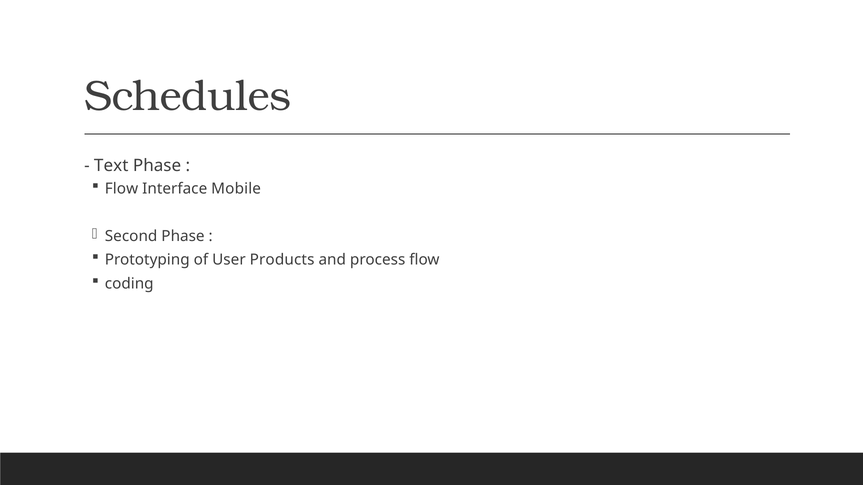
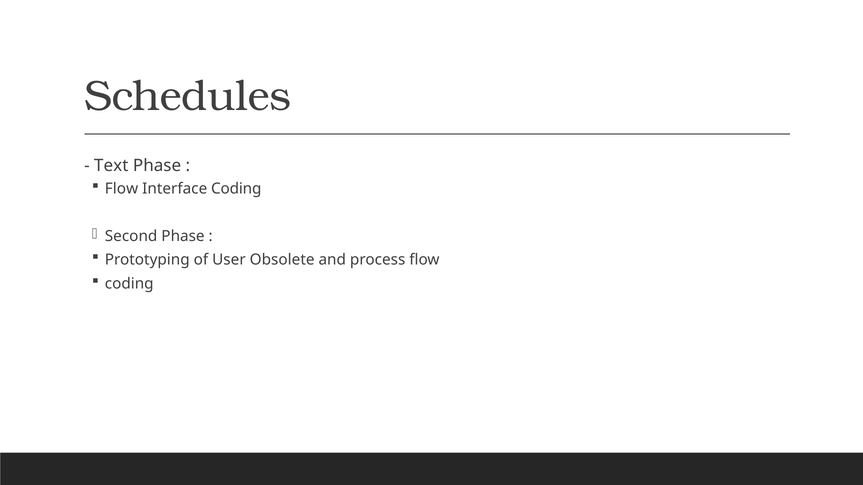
Interface Mobile: Mobile -> Coding (236, 189)
Products: Products -> Obsolete (282, 260)
